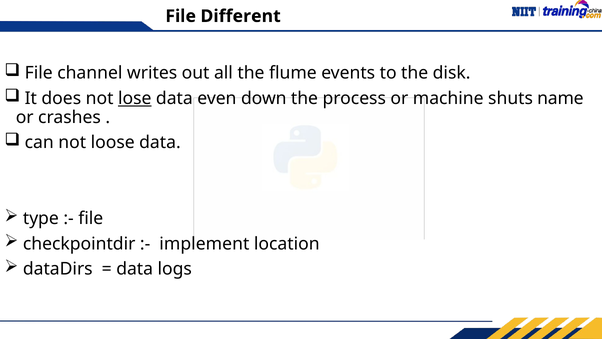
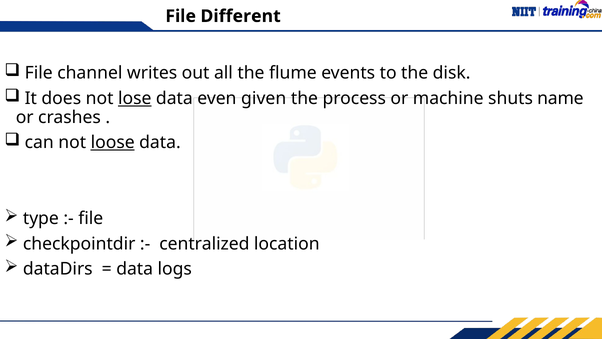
down: down -> given (264, 98)
loose underline: none -> present (113, 142)
implement: implement -> centralized (204, 243)
